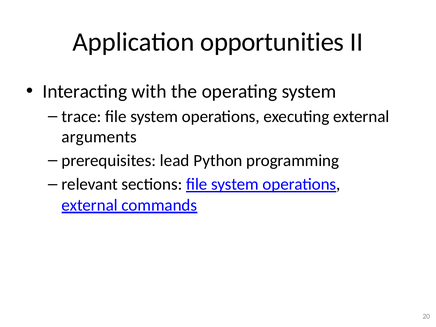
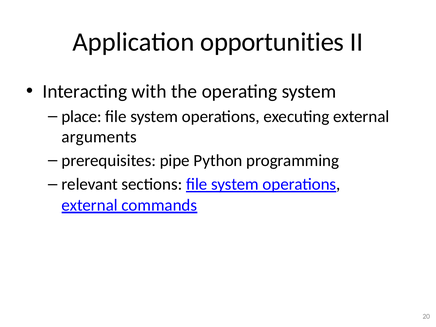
trace: trace -> place (82, 117)
lead: lead -> pipe (175, 161)
